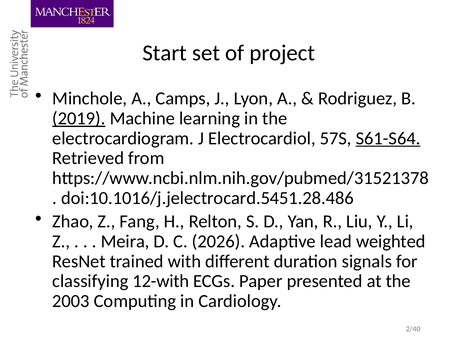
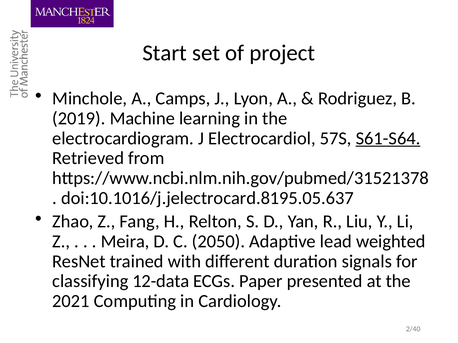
2019 underline: present -> none (79, 119)
doi:10.1016/j.jelectrocard.5451.28.486: doi:10.1016/j.jelectrocard.5451.28.486 -> doi:10.1016/j.jelectrocard.8195.05.637 (207, 198)
2026: 2026 -> 2050 (218, 242)
12-with: 12-with -> 12-data (161, 282)
2003: 2003 -> 2021 (71, 302)
